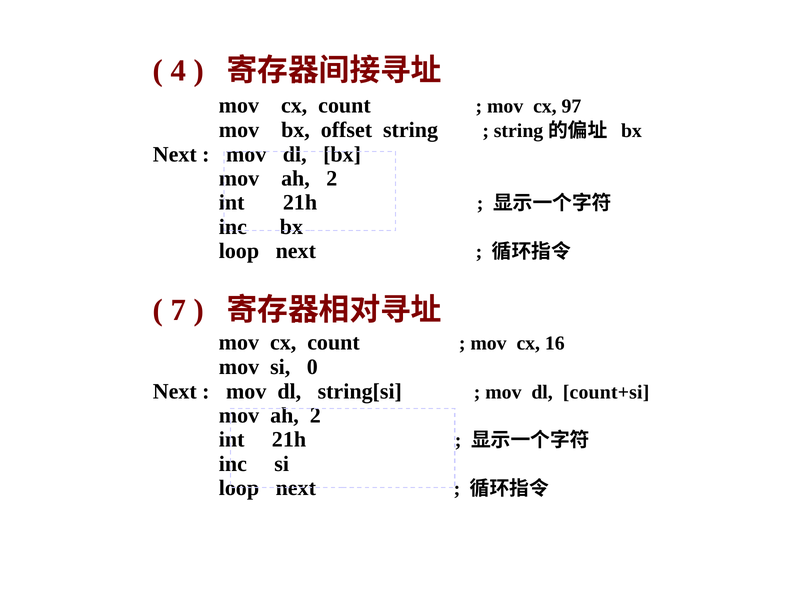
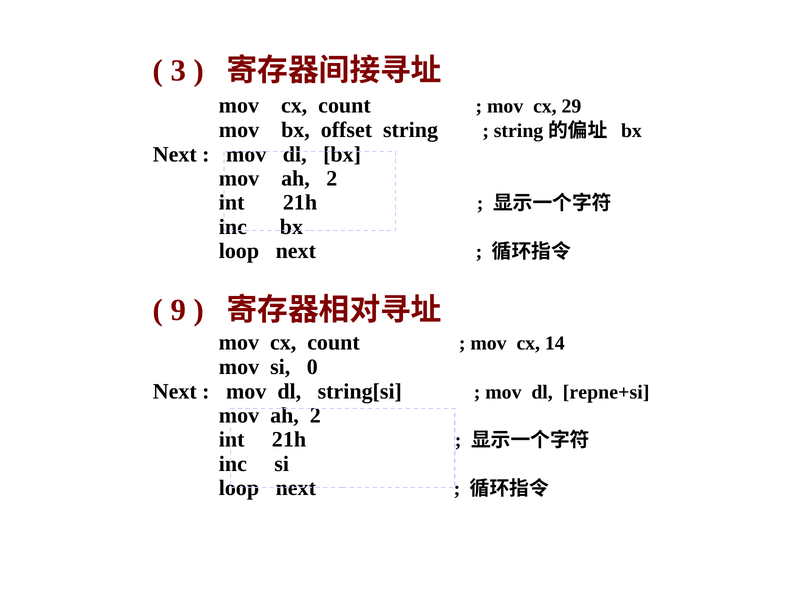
4: 4 -> 3 (178, 71)
97: 97 -> 29 (571, 106)
7: 7 -> 9 (178, 310)
16: 16 -> 14 (555, 343)
count+si: count+si -> repne+si (606, 392)
